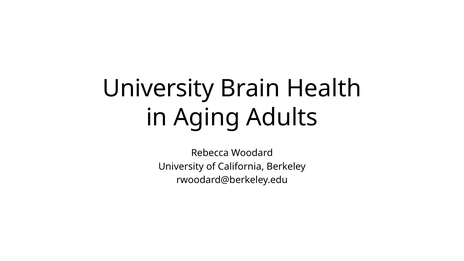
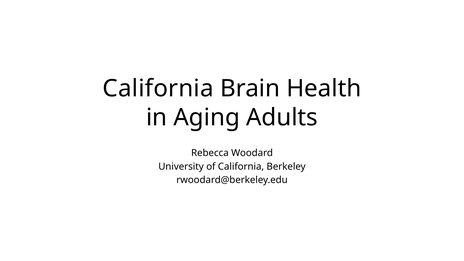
University: University -> California (158, 89)
